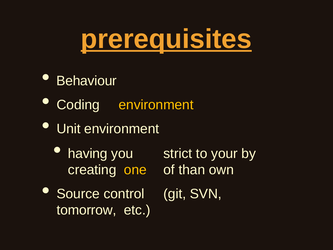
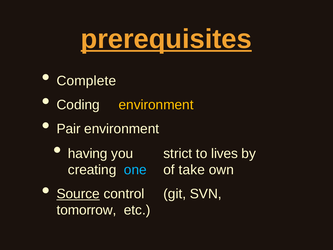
Behaviour: Behaviour -> Complete (86, 81)
Unit: Unit -> Pair (69, 129)
your: your -> lives (225, 153)
one colour: yellow -> light blue (135, 170)
than: than -> take (192, 170)
Source underline: none -> present (78, 194)
